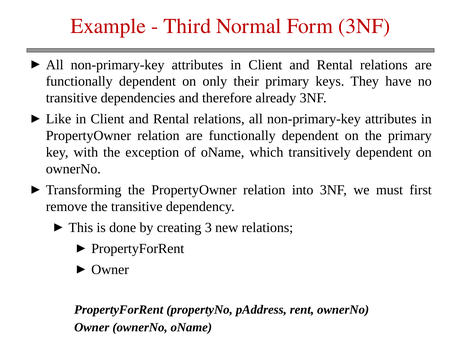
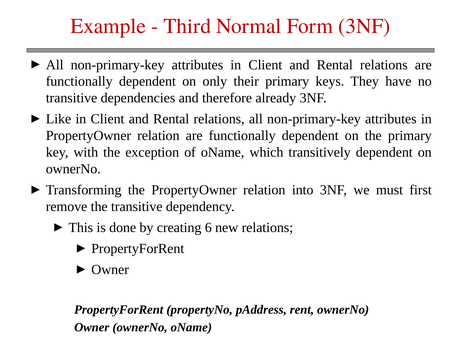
3: 3 -> 6 (208, 228)
